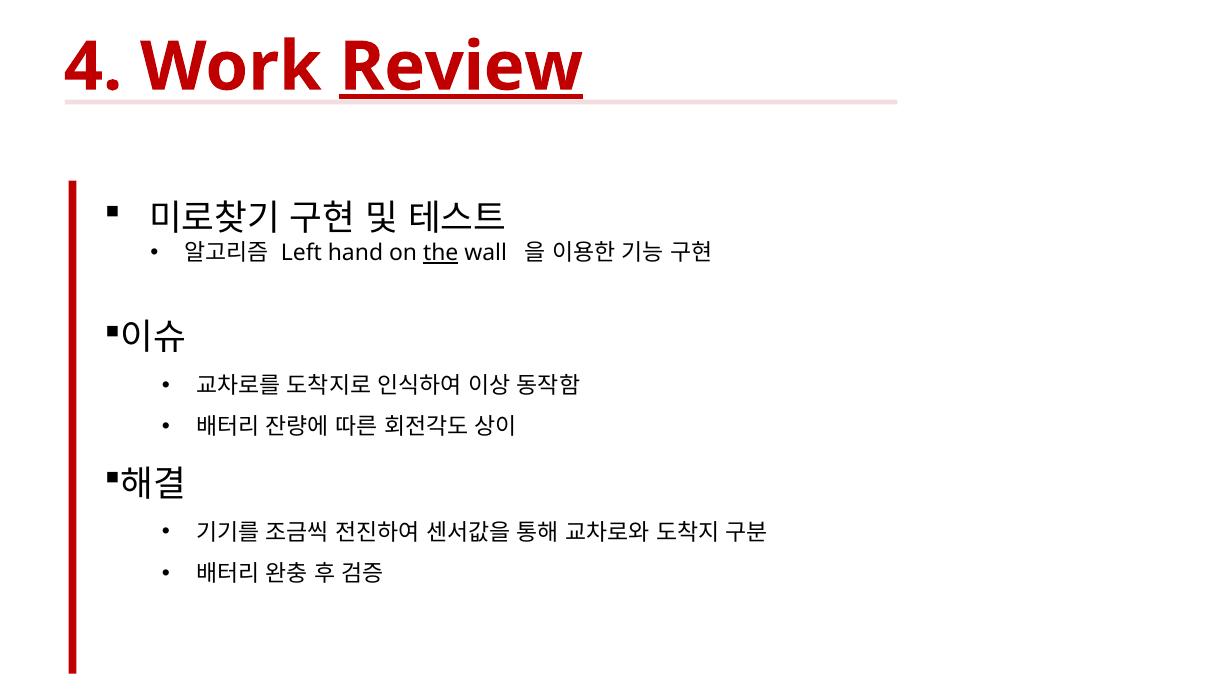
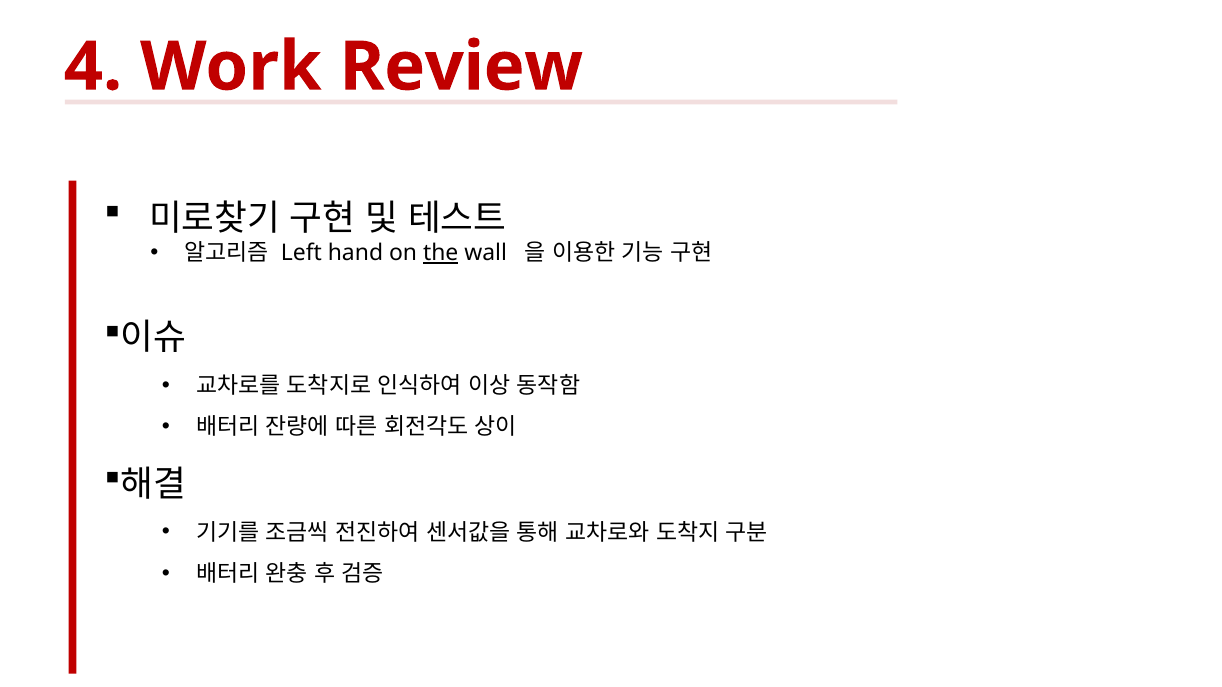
Review underline: present -> none (461, 67)
